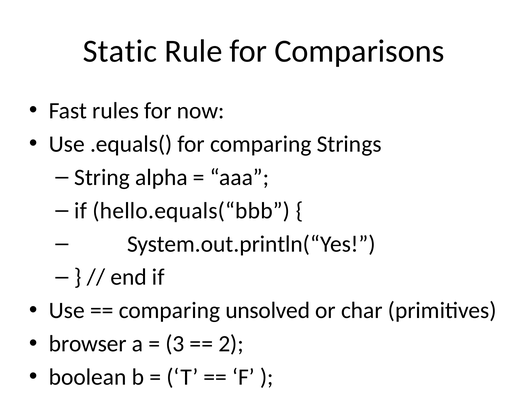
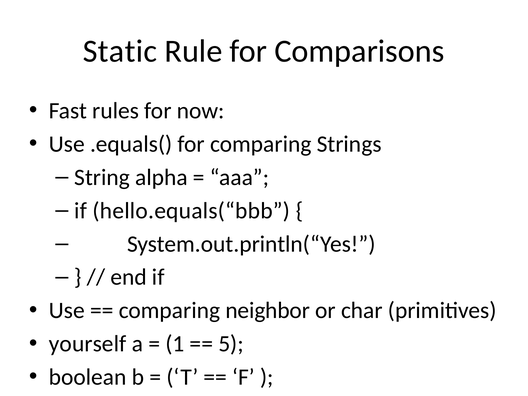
unsolved: unsolved -> neighbor (268, 311)
browser: browser -> yourself (88, 344)
3: 3 -> 1 (175, 344)
2: 2 -> 5 (231, 344)
